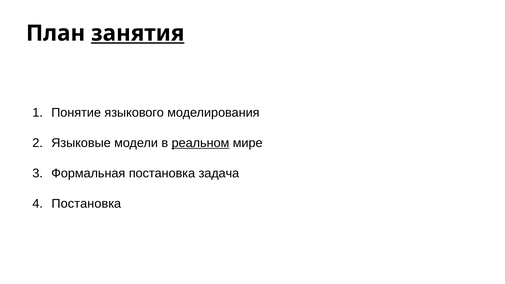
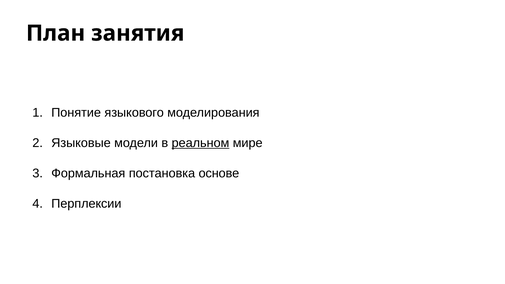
занятия underline: present -> none (138, 33)
задача: задача -> основе (219, 173)
Постановка: Постановка -> Перплексии (86, 204)
